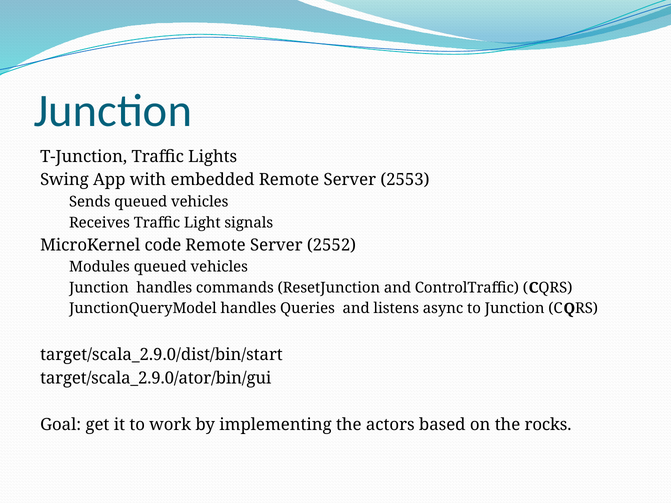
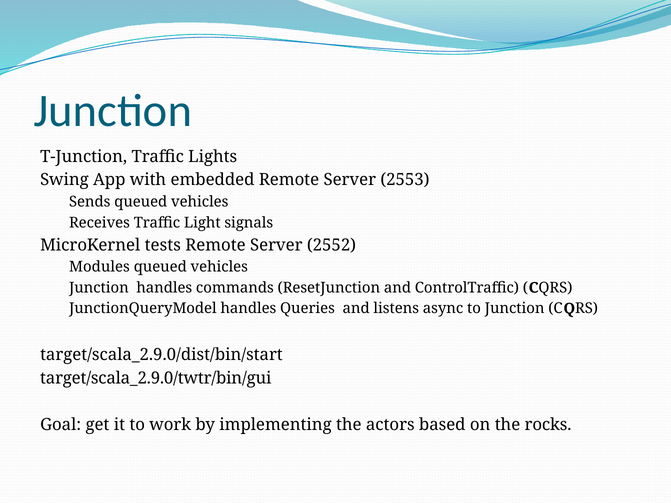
code: code -> tests (163, 245)
target/scala_2.9.0/ator/bin/gui: target/scala_2.9.0/ator/bin/gui -> target/scala_2.9.0/twtr/bin/gui (156, 378)
